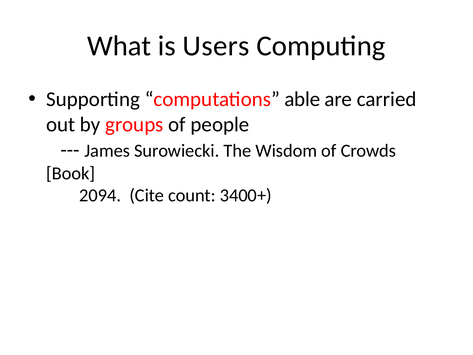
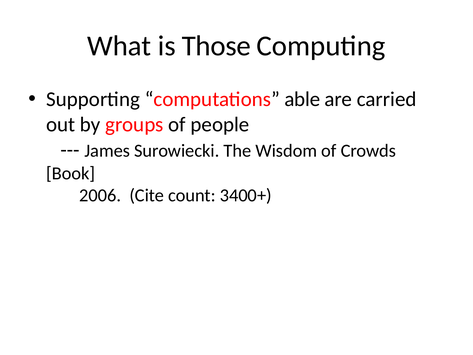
Users: Users -> Those (216, 46)
2094: 2094 -> 2006 (100, 195)
